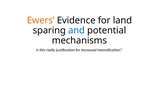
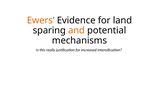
and colour: blue -> orange (76, 30)
